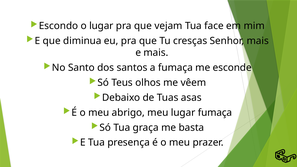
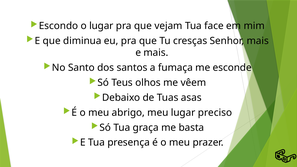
lugar fumaça: fumaça -> preciso (215, 113)
